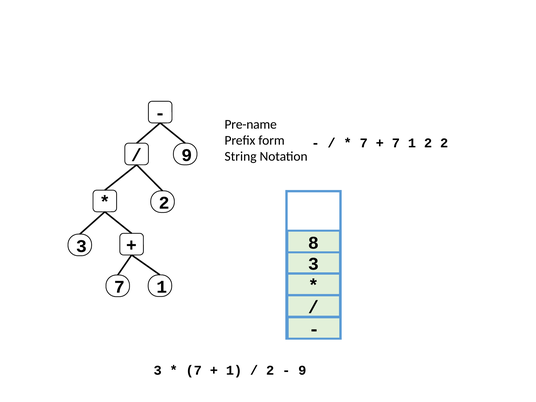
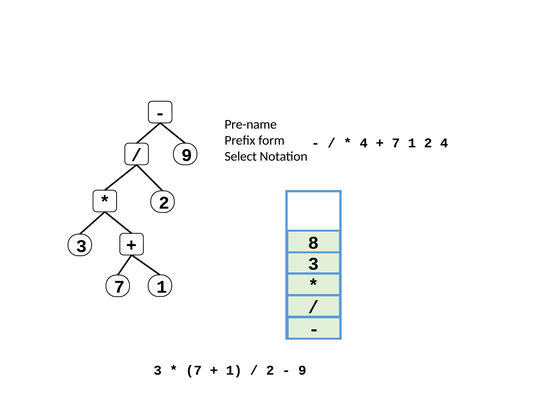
7: 7 -> 4 (364, 143)
2 2: 2 -> 4 (444, 143)
String: String -> Select (241, 156)
